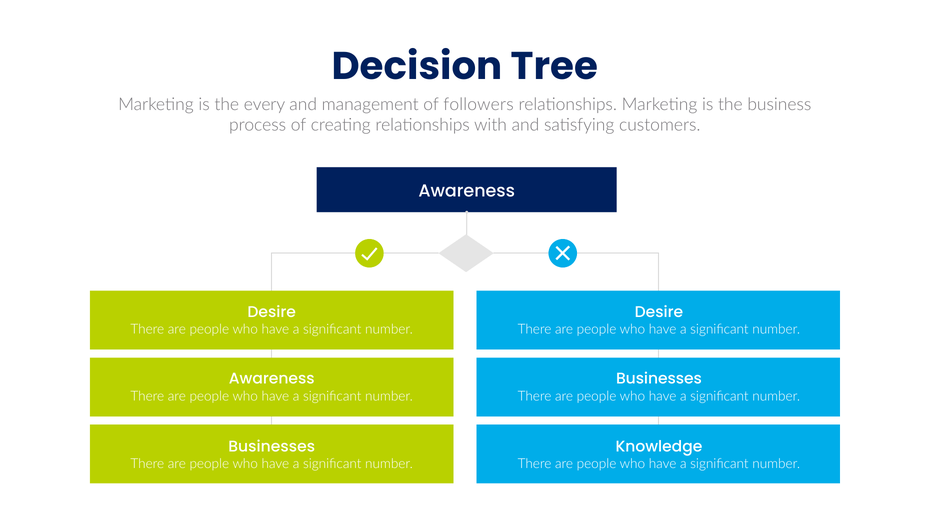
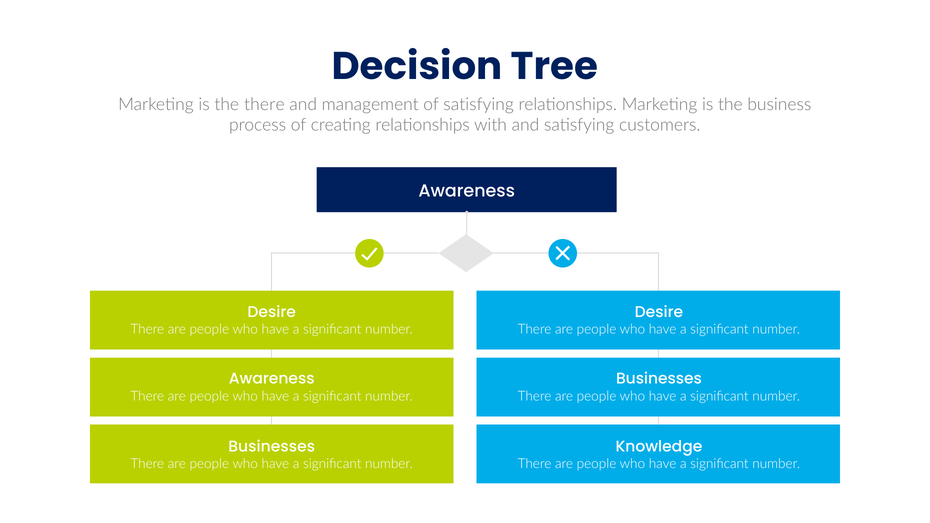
the every: every -> there (264, 104)
of followers: followers -> satisfying (479, 104)
